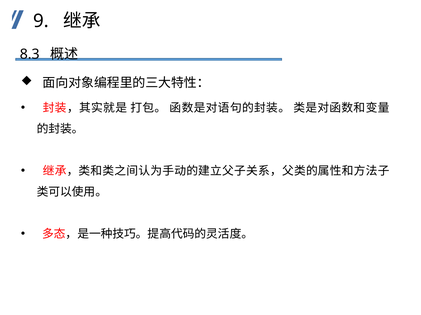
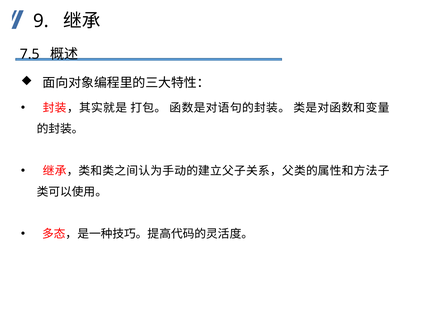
8.3: 8.3 -> 7.5 (30, 54)
